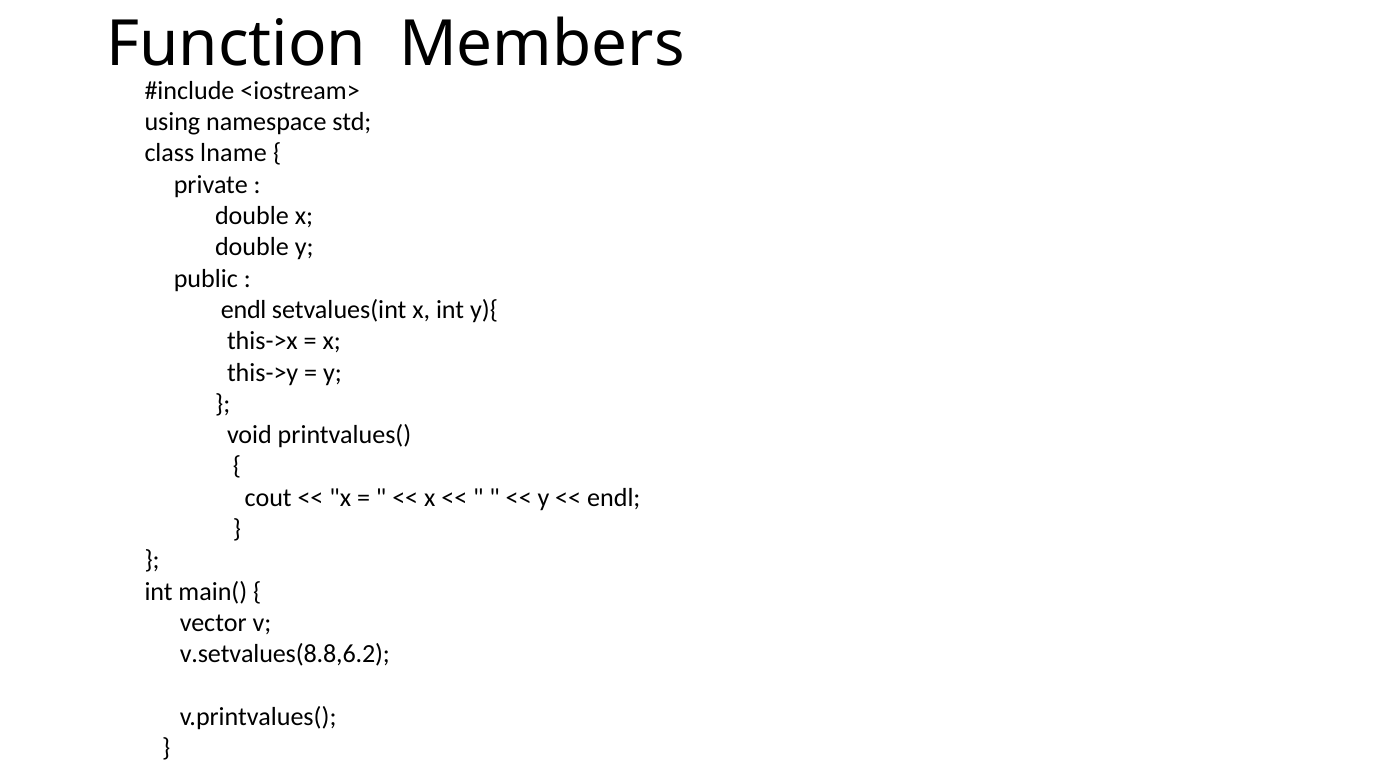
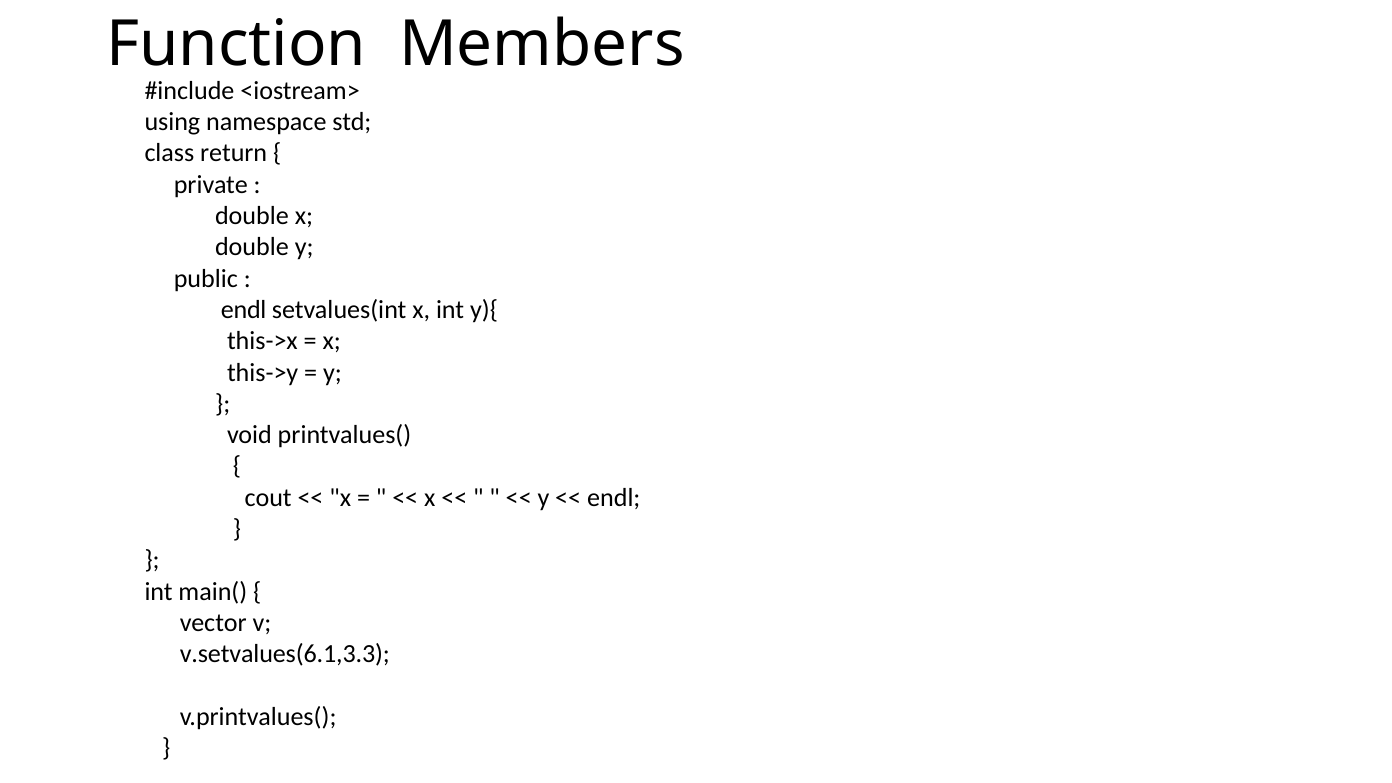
lname: lname -> return (234, 153)
v.setvalues(8.8,6.2: v.setvalues(8.8,6.2 -> v.setvalues(6.1,3.3 (285, 654)
